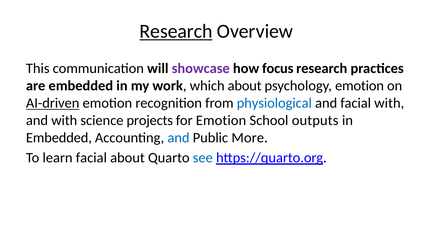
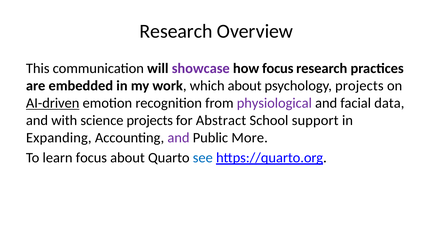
Research underline: present -> none (176, 31)
psychology emotion: emotion -> projects (359, 86)
physiological colour: blue -> purple (274, 103)
facial with: with -> data (389, 103)
for Emotion: Emotion -> Abstract (221, 121)
outputs: outputs -> support (315, 121)
Embedded: Embedded -> Expanding (59, 138)
and colour: blue -> purple (179, 138)
learn facial: facial -> focus (91, 158)
